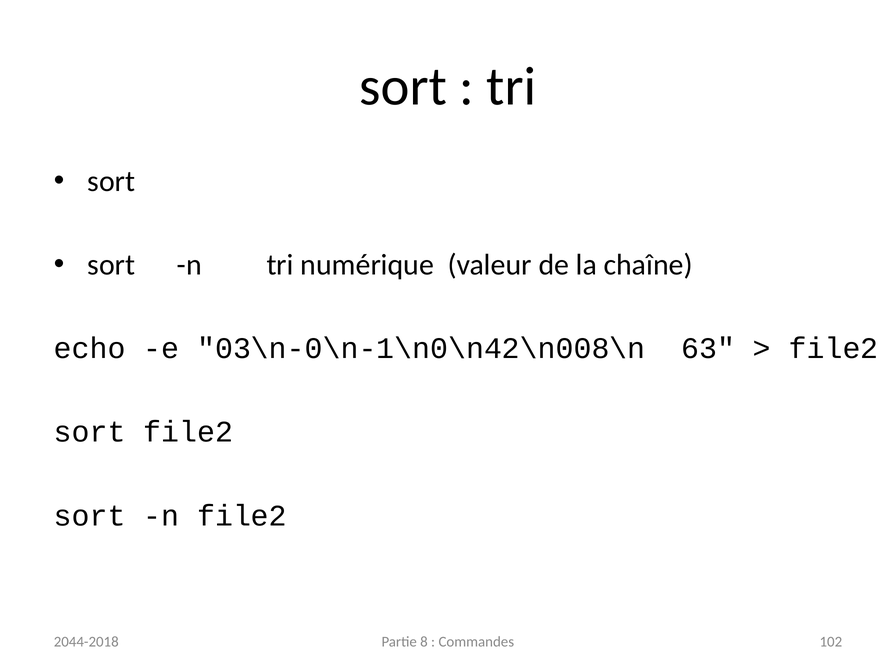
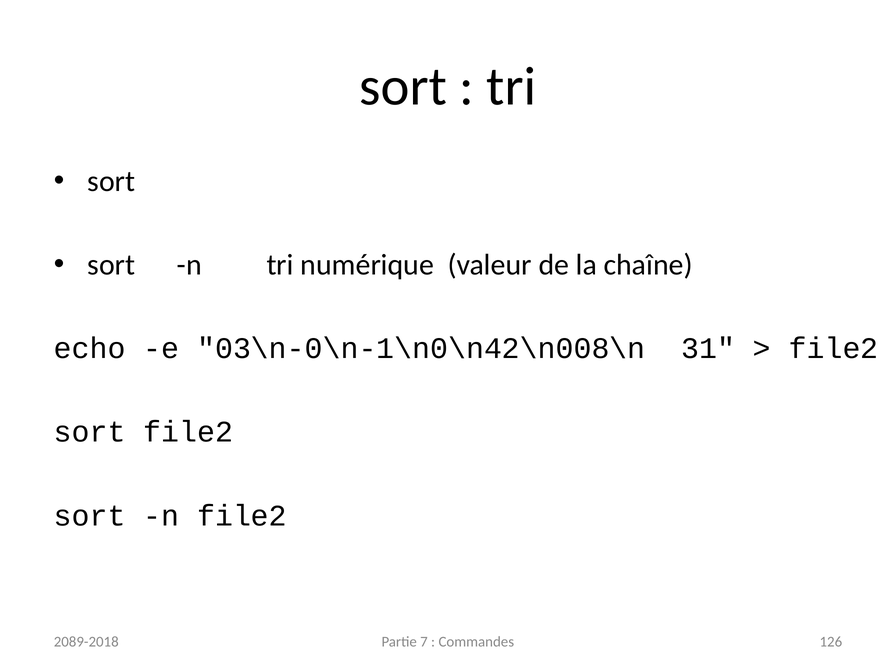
63: 63 -> 31 (708, 349)
8: 8 -> 7 (424, 642)
102: 102 -> 126 (831, 642)
2044-2018: 2044-2018 -> 2089-2018 (86, 642)
